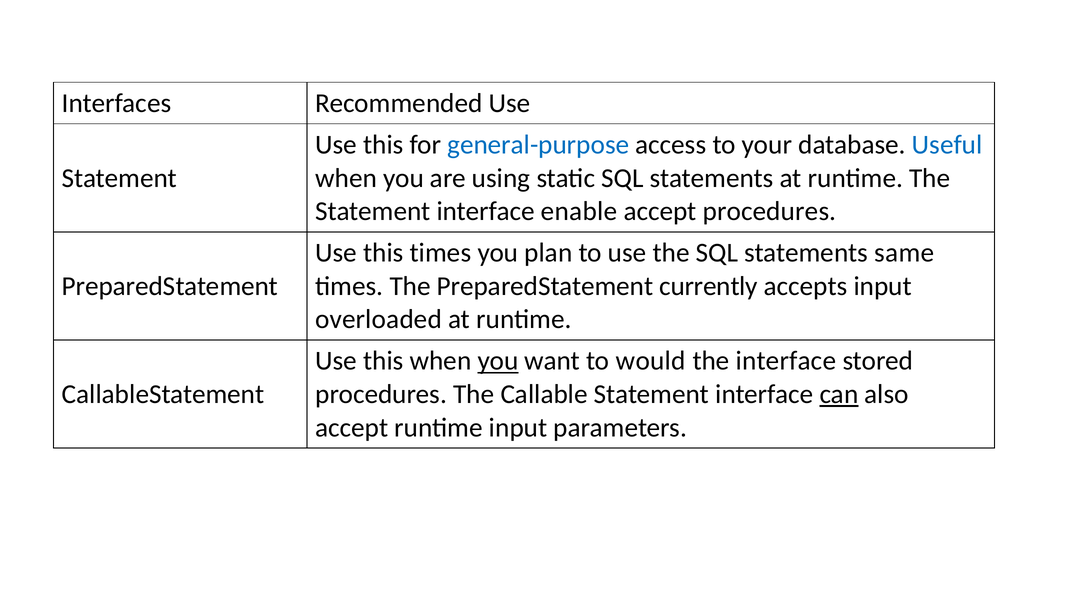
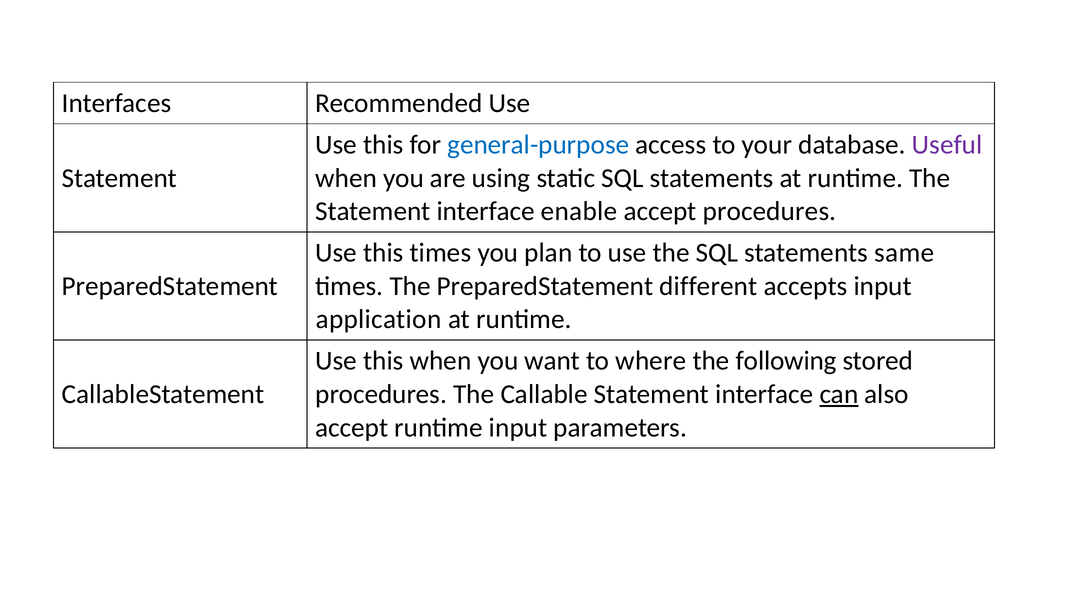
Useful colour: blue -> purple (947, 145)
currently: currently -> different (708, 286)
overloaded: overloaded -> application (379, 319)
you underline: present -> none (498, 361)
would: would -> where (651, 361)
the interface: interface -> following (786, 361)
